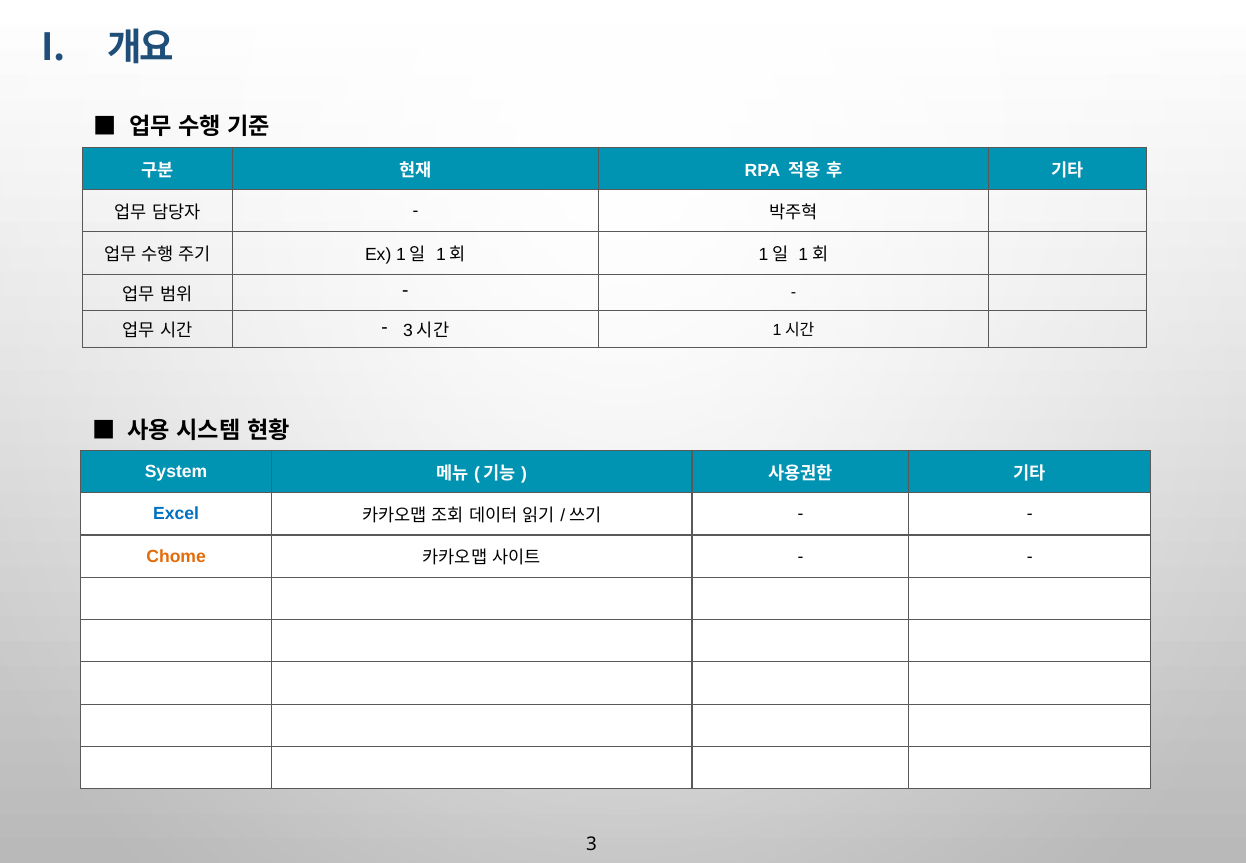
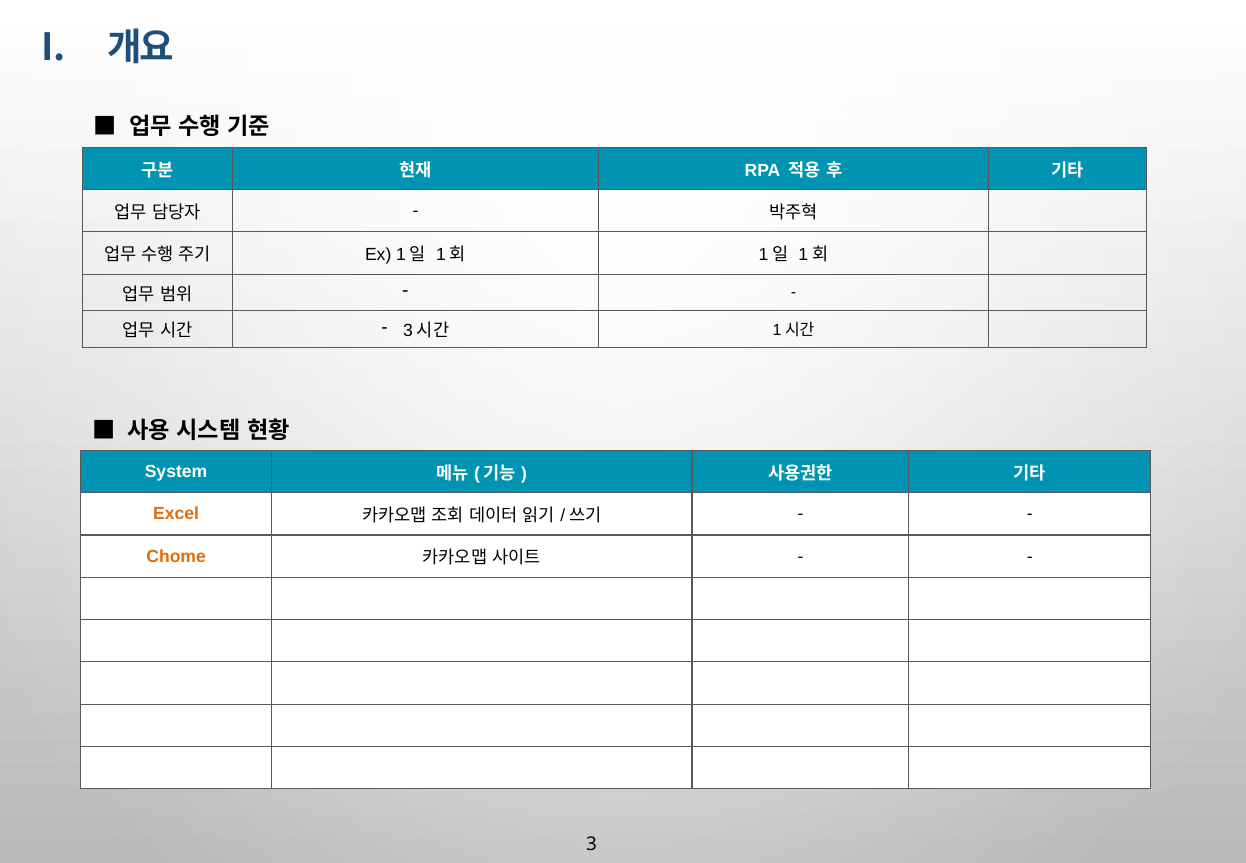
Excel colour: blue -> orange (176, 514)
